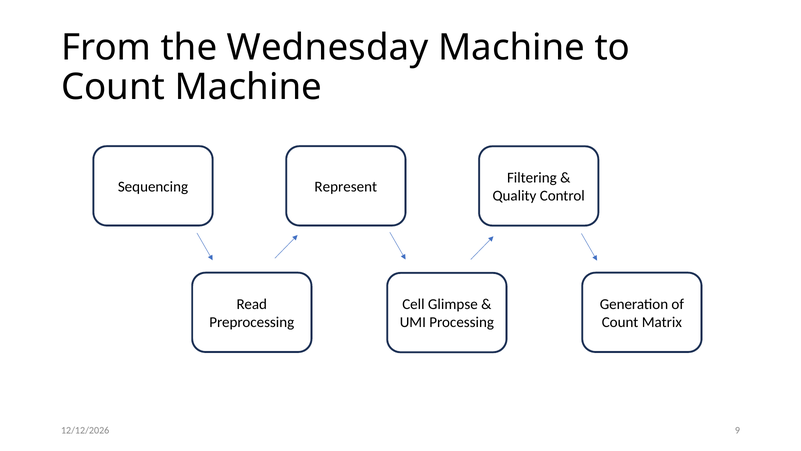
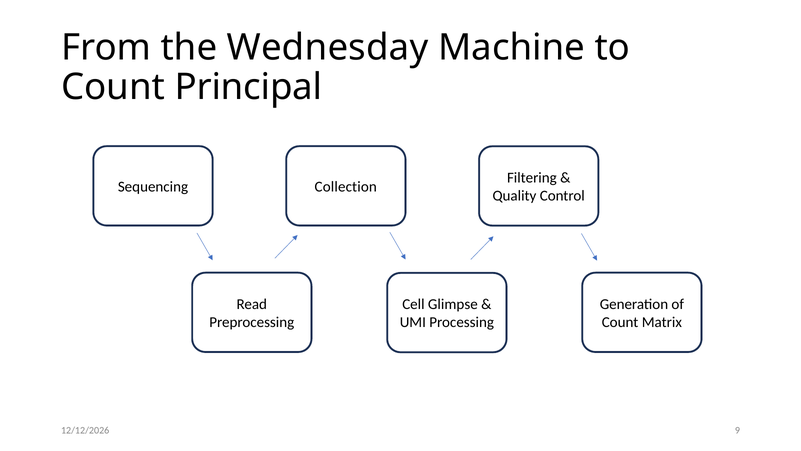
Count Machine: Machine -> Principal (248, 87)
Represent: Represent -> Collection (346, 187)
